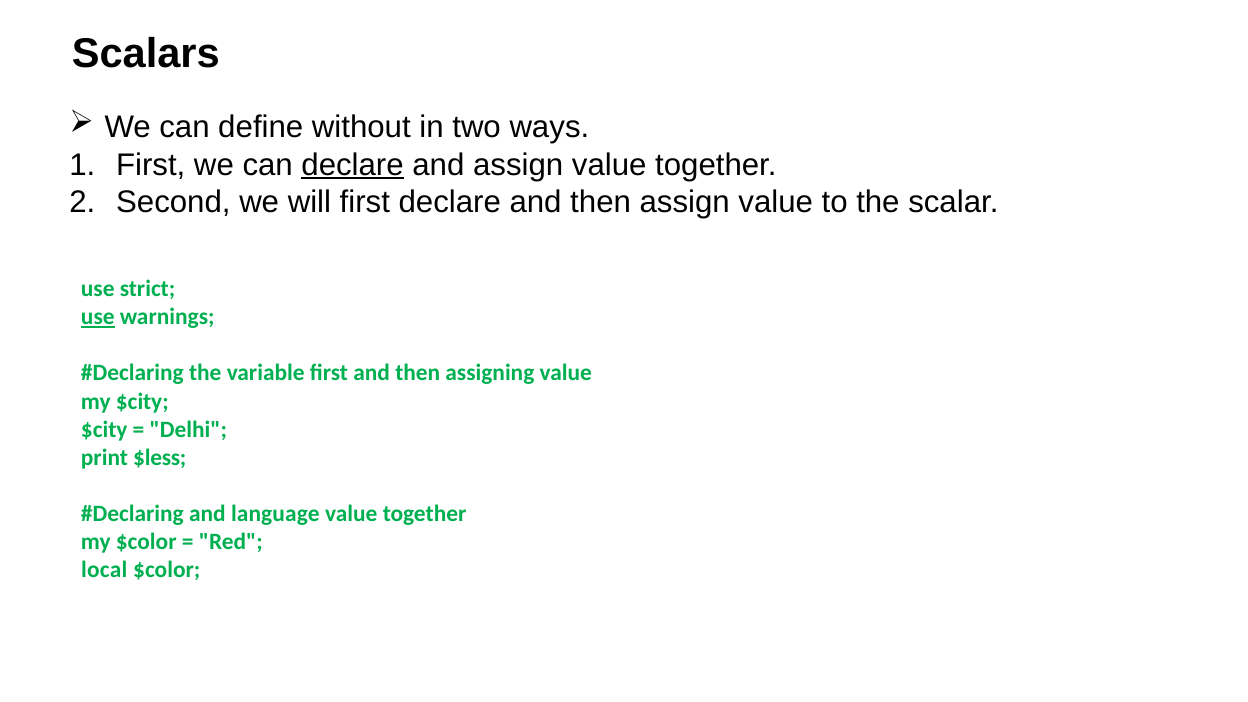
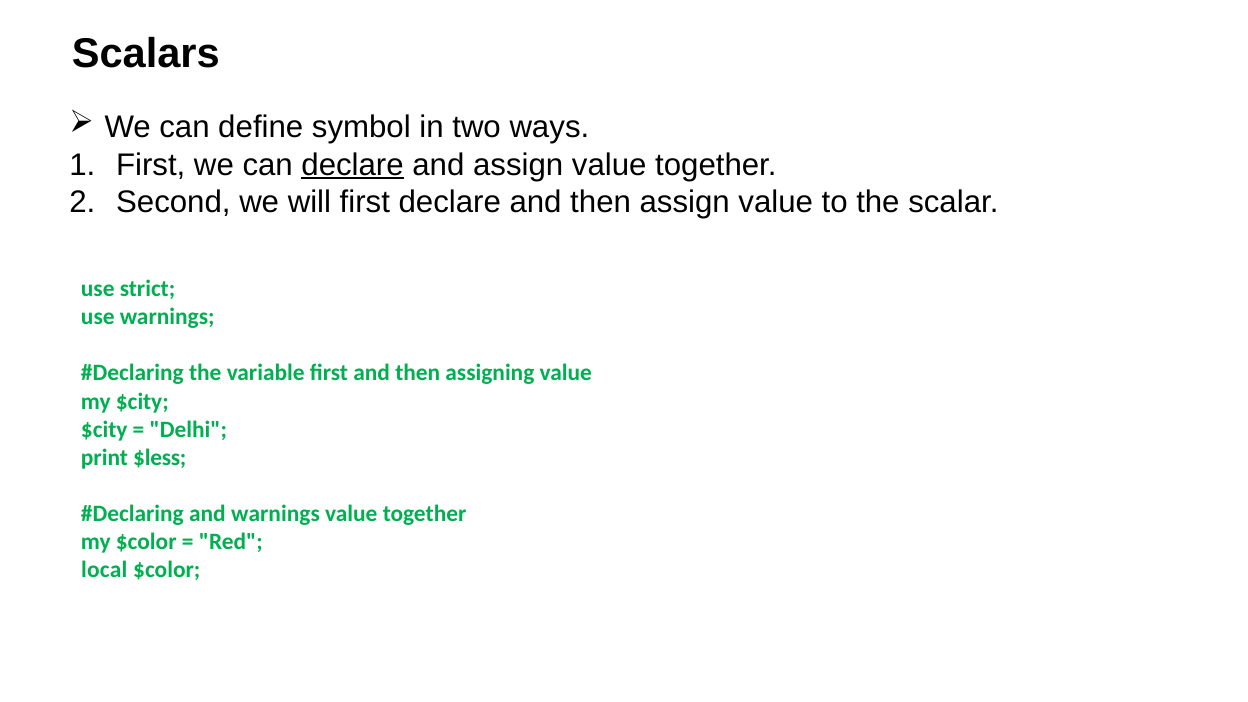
without: without -> symbol (361, 127)
use underline: present -> none (98, 317)
and language: language -> warnings (275, 514)
